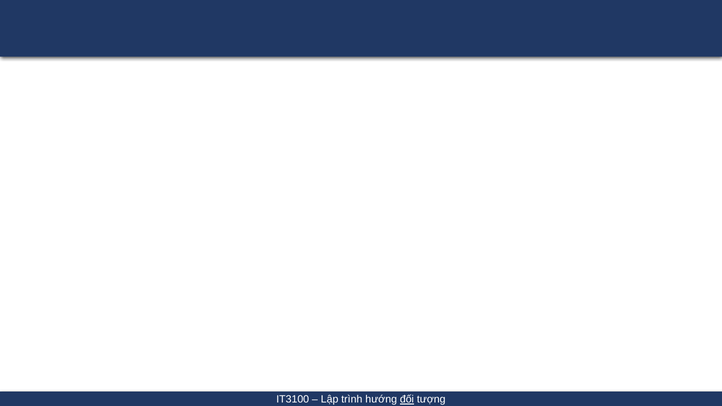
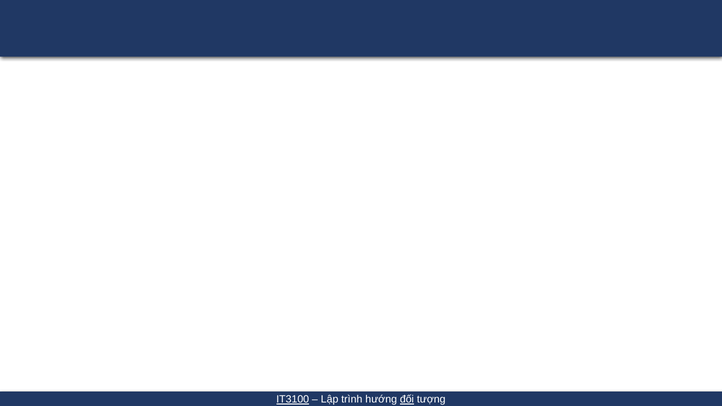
IT3100 underline: none -> present (293, 400)
